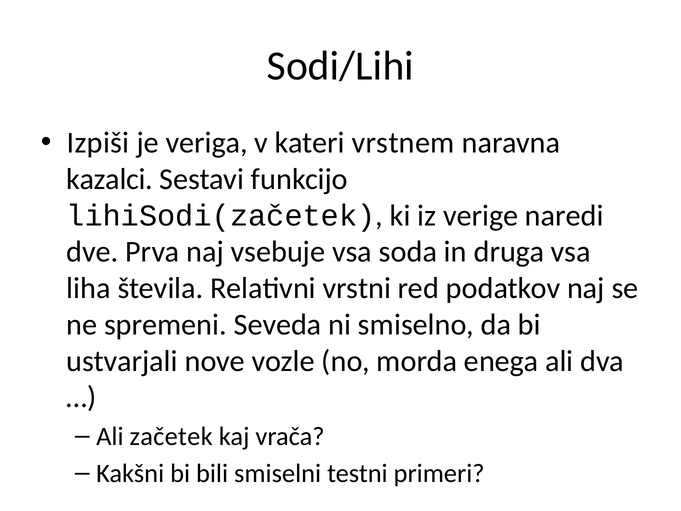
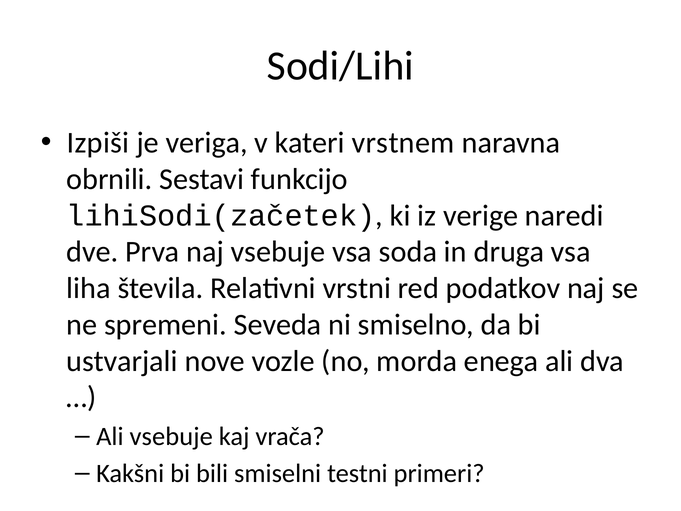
kazalci: kazalci -> obrnili (109, 179)
Ali začetek: začetek -> vsebuje (171, 436)
